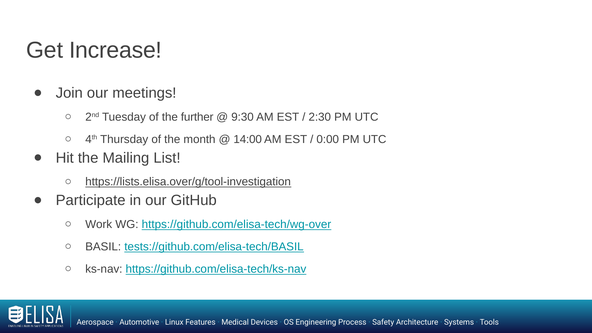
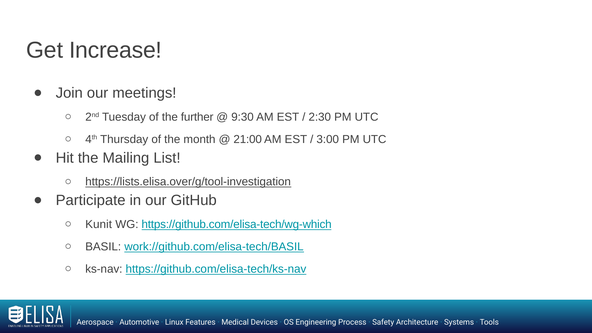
14:00: 14:00 -> 21:00 (248, 139)
0:00: 0:00 -> 3:00 (328, 139)
Work: Work -> Kunit (99, 224)
https://github.com/elisa-tech/wg-over: https://github.com/elisa-tech/wg-over -> https://github.com/elisa-tech/wg-which (237, 224)
tests://github.com/elisa-tech/BASIL: tests://github.com/elisa-tech/BASIL -> work://github.com/elisa-tech/BASIL (214, 247)
